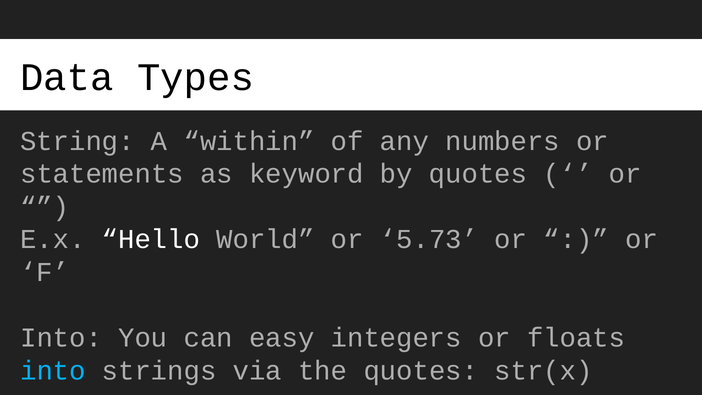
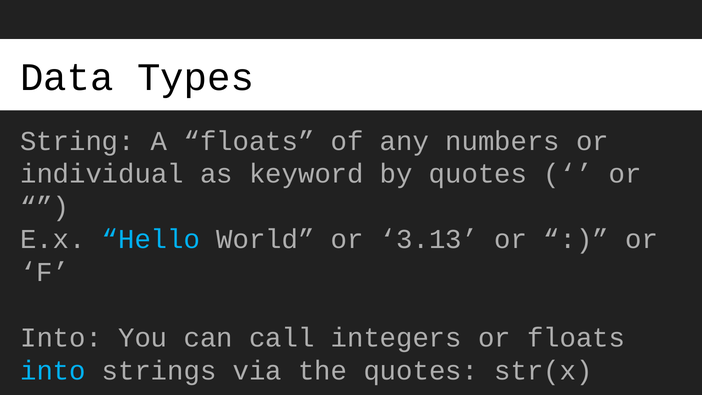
A within: within -> floats (249, 141)
statements: statements -> individual (102, 174)
Hello colour: white -> light blue (151, 239)
5.73: 5.73 -> 3.13 (429, 239)
easy: easy -> call (282, 338)
